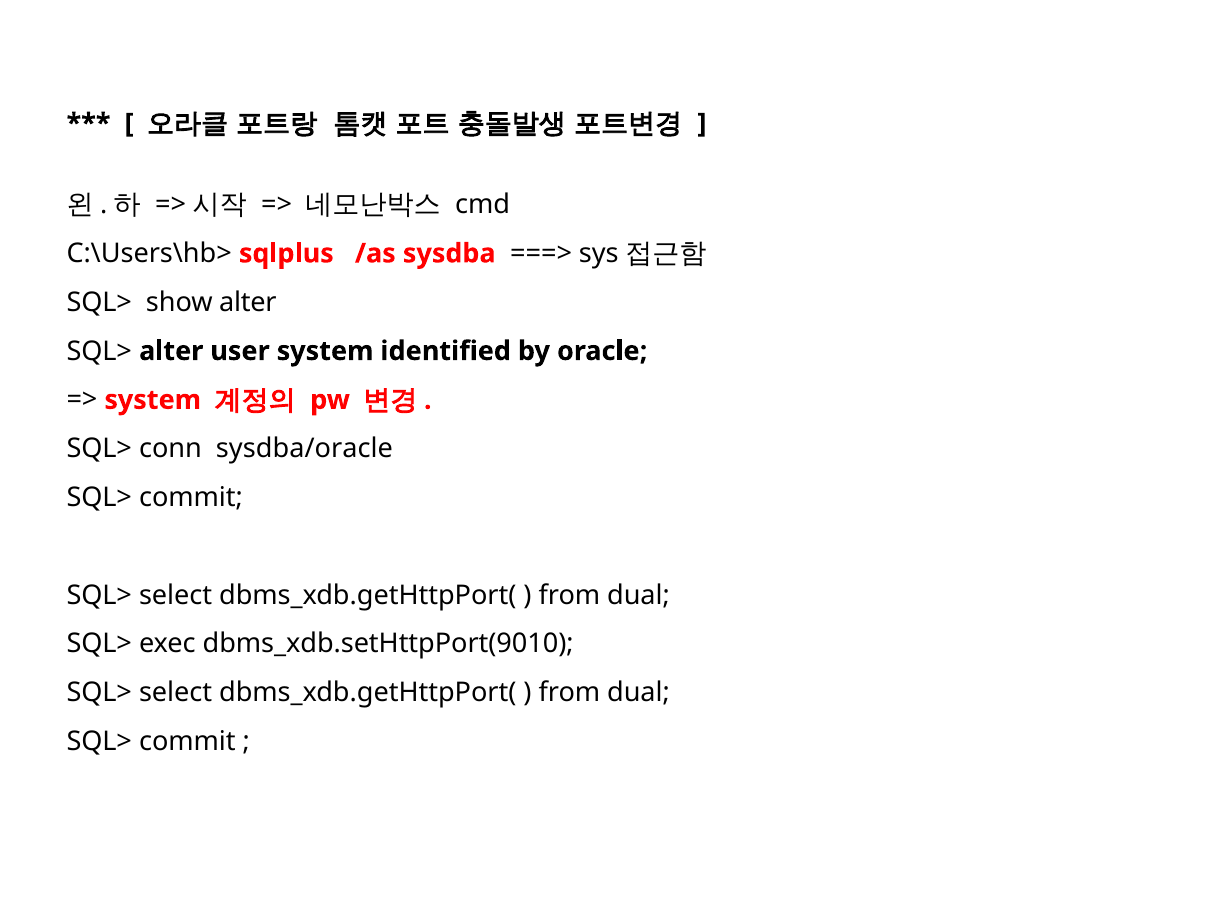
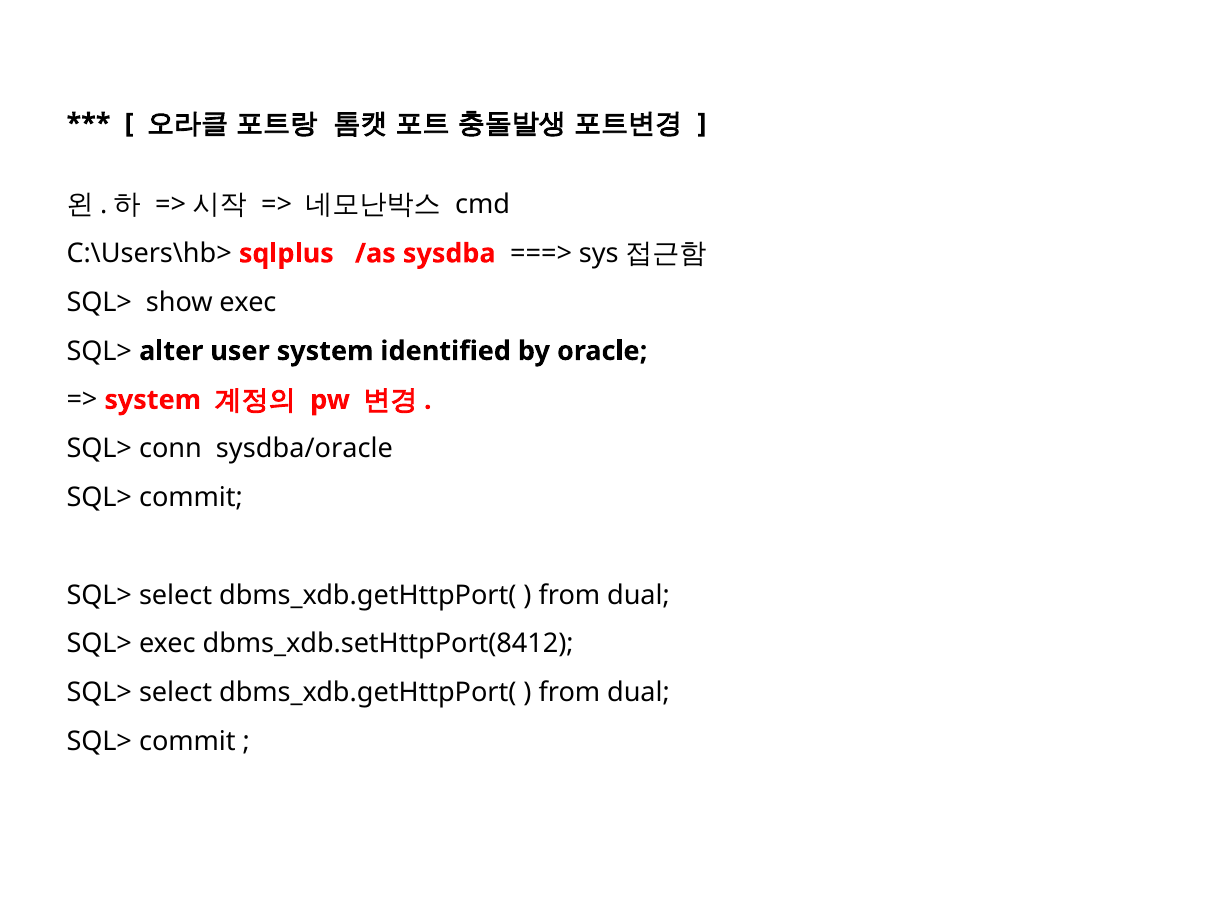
show alter: alter -> exec (248, 302)
dbms_xdb.setHttpPort(9010: dbms_xdb.setHttpPort(9010 -> dbms_xdb.setHttpPort(8412 (388, 644)
